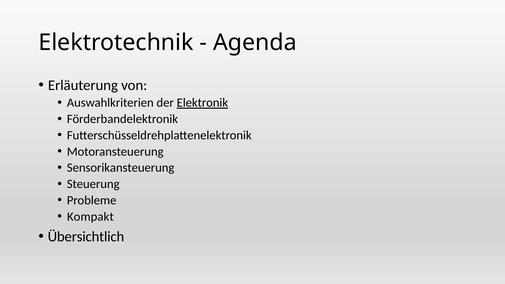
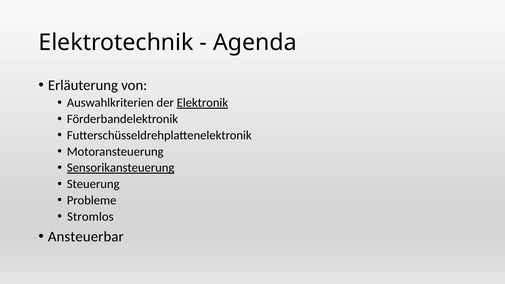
Sensorikansteuerung underline: none -> present (121, 168)
Kompakt: Kompakt -> Stromlos (90, 217)
Übersichtlich: Übersichtlich -> Ansteuerbar (86, 237)
